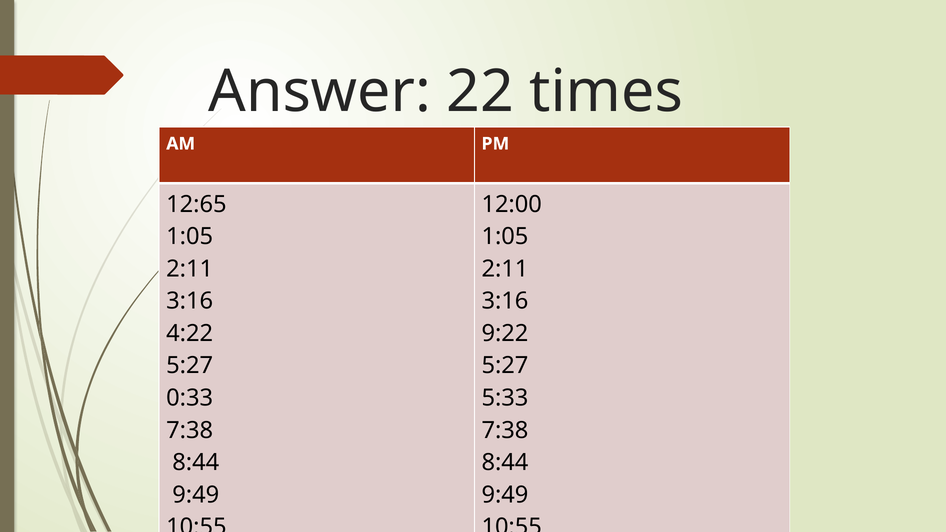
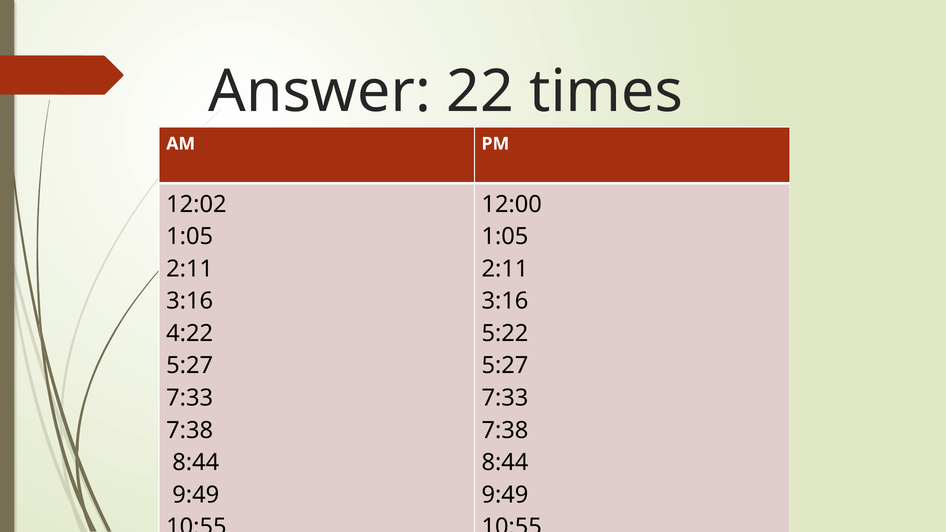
12:65: 12:65 -> 12:02 (196, 204)
9:22: 9:22 -> 5:22 (505, 333)
0:33: 0:33 -> 7:33 (190, 398)
5:33: 5:33 -> 7:33 (505, 398)
